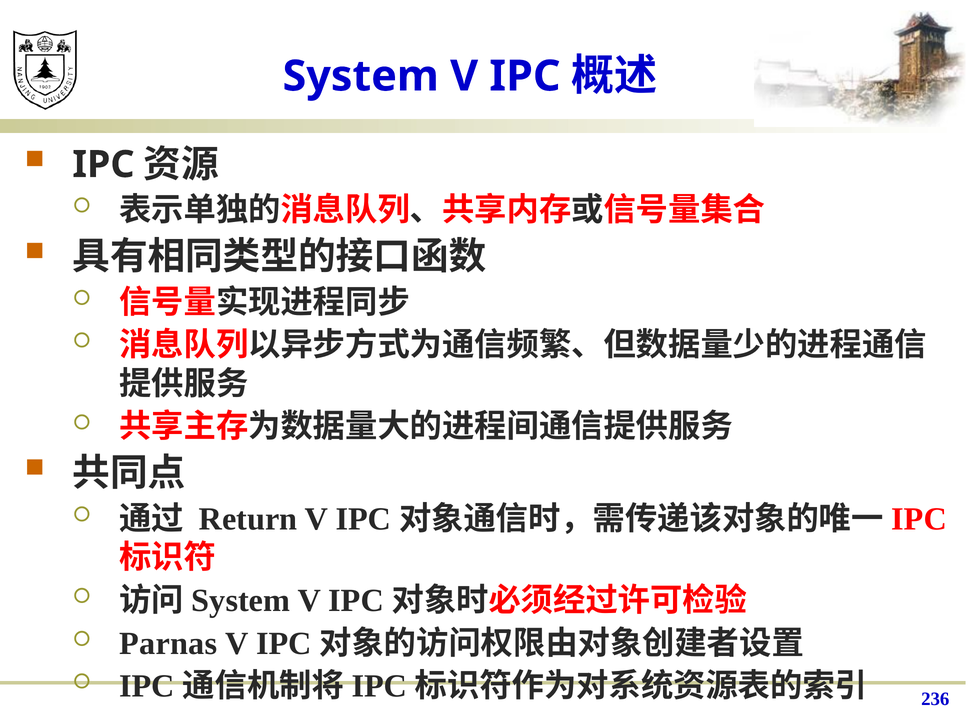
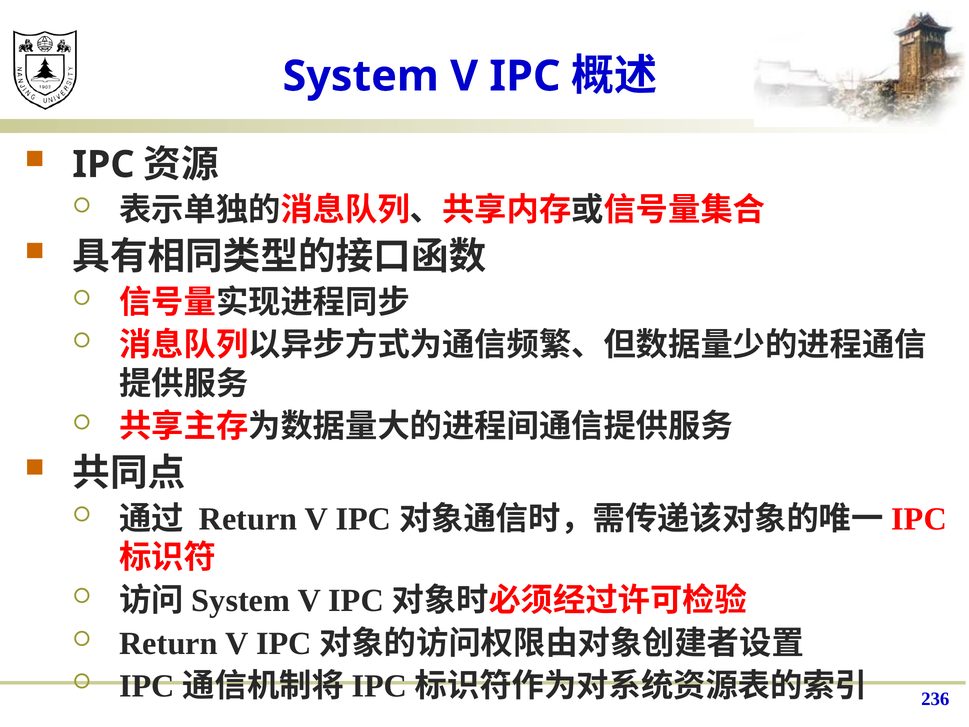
Parnas: Parnas -> Return (168, 643)
